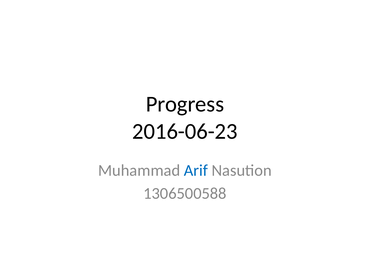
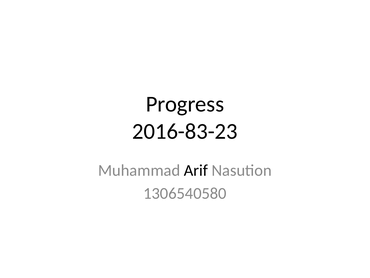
2016-06-23: 2016-06-23 -> 2016-83-23 (185, 131)
Arif colour: blue -> black (196, 170)
1306500588: 1306500588 -> 1306540580 (185, 193)
